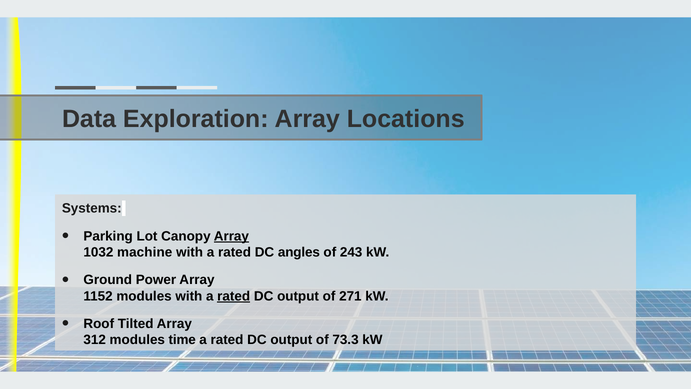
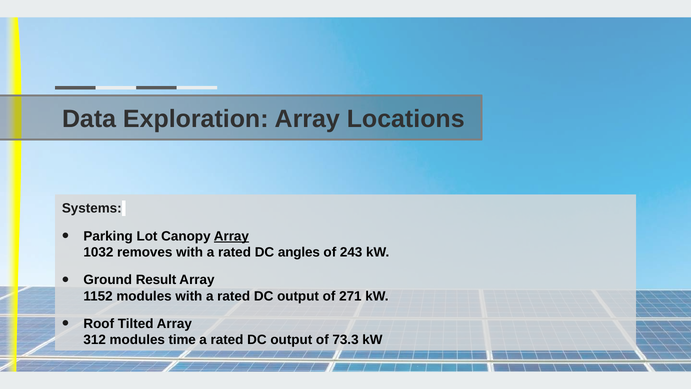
machine: machine -> removes (145, 252)
Power: Power -> Result (156, 280)
rated underline: present -> none (234, 296)
